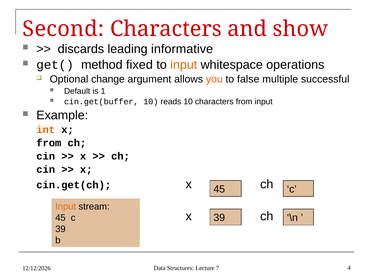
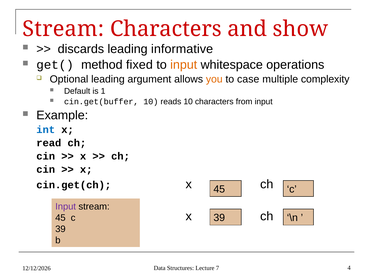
Second: Second -> Stream (63, 29)
Optional change: change -> leading (108, 79)
false: false -> case (248, 79)
successful: successful -> complexity (325, 79)
int colour: orange -> blue (46, 130)
from: from -> read (49, 143)
Input colour: orange -> purple (66, 206)
